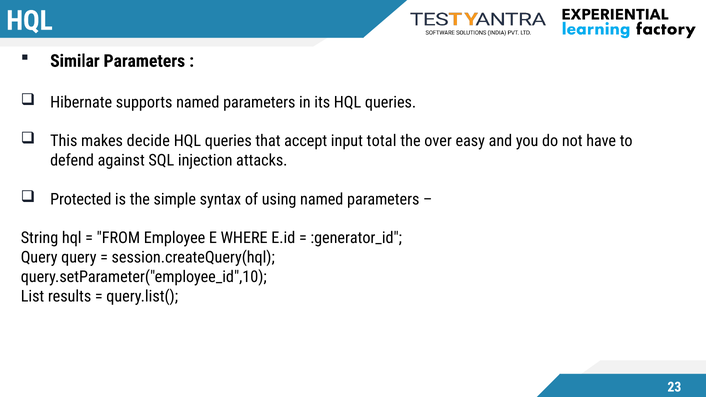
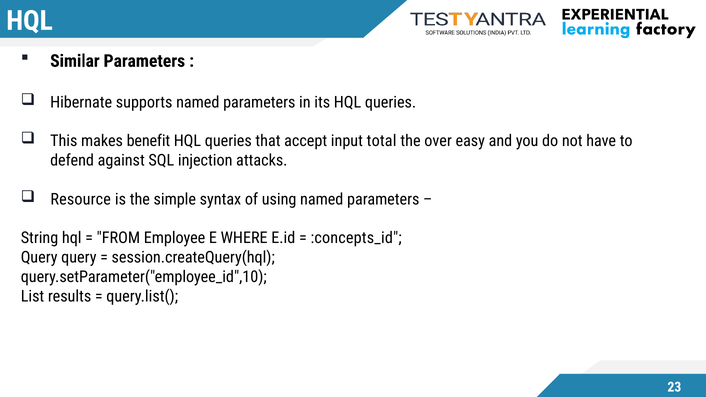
decide: decide -> benefit (148, 141)
Protected: Protected -> Resource (81, 199)
:generator_id: :generator_id -> :concepts_id (356, 238)
